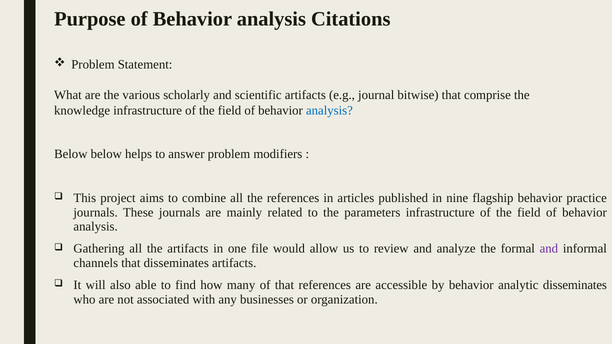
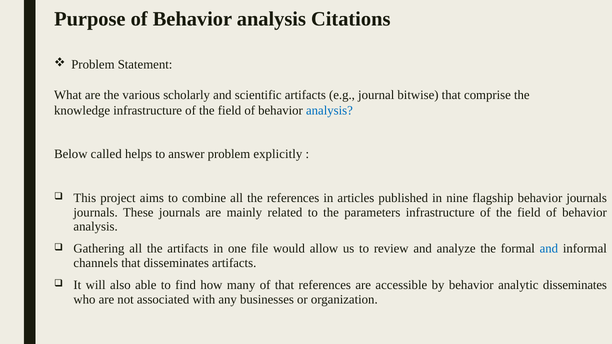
Below below: below -> called (106, 154)
modifiers: modifiers -> explicitly (278, 154)
behavior practice: practice -> journals (587, 198)
and colour: purple -> blue (549, 249)
